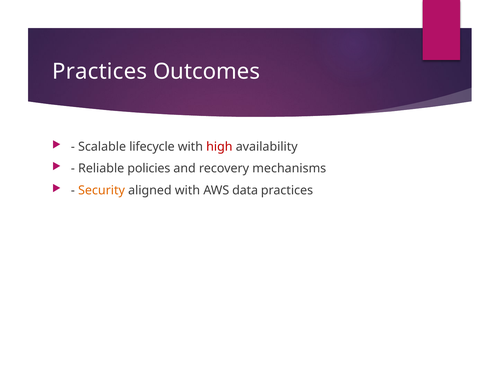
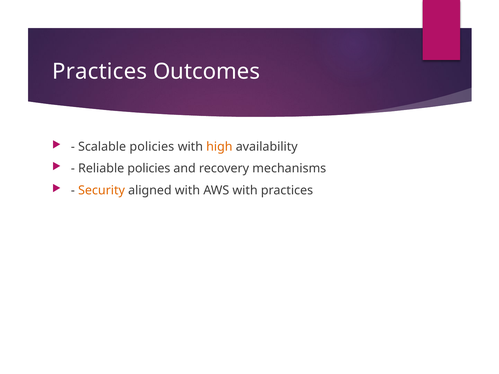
Scalable lifecycle: lifecycle -> policies (152, 147)
high colour: red -> orange (219, 147)
AWS data: data -> with (245, 190)
